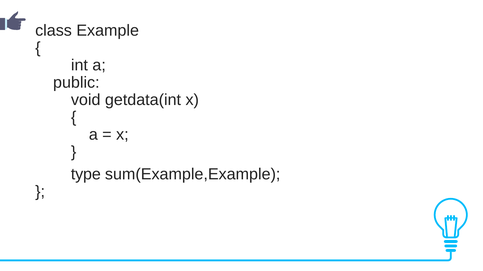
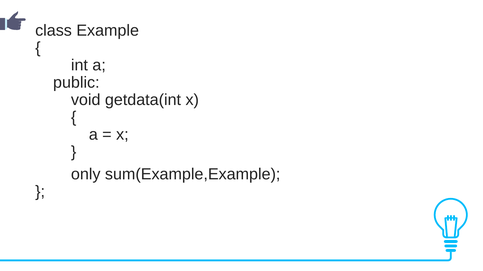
type: type -> only (86, 175)
